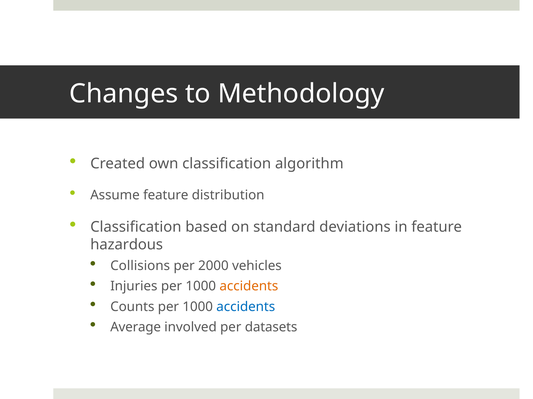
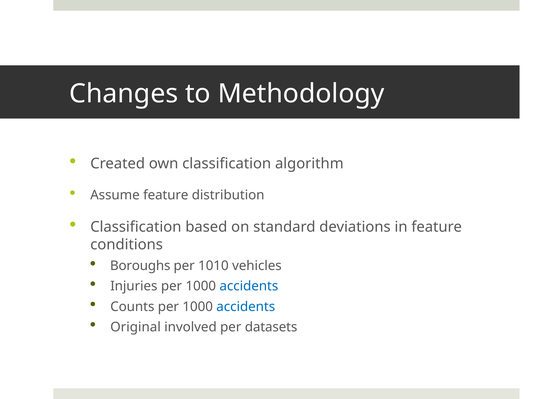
hazardous: hazardous -> conditions (127, 245)
Collisions: Collisions -> Boroughs (140, 266)
2000: 2000 -> 1010 (213, 266)
accidents colour: orange -> blue (249, 287)
Average: Average -> Original (136, 328)
